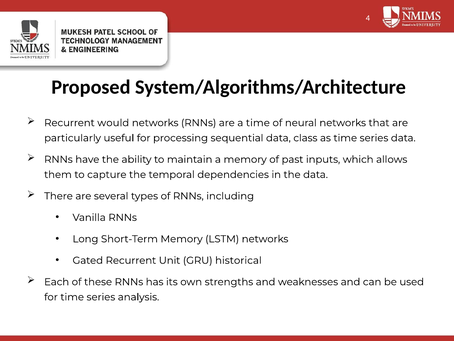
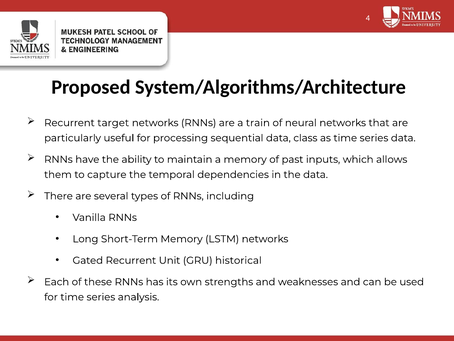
would: would -> target (113, 123)
a time: time -> train (258, 123)
